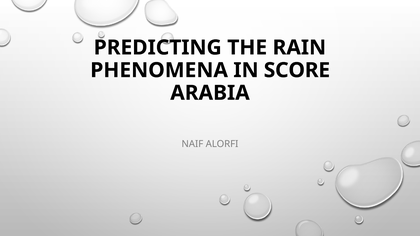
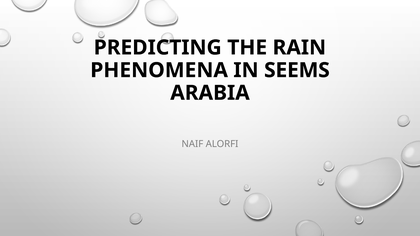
SCORE: SCORE -> SEEMS (297, 70)
